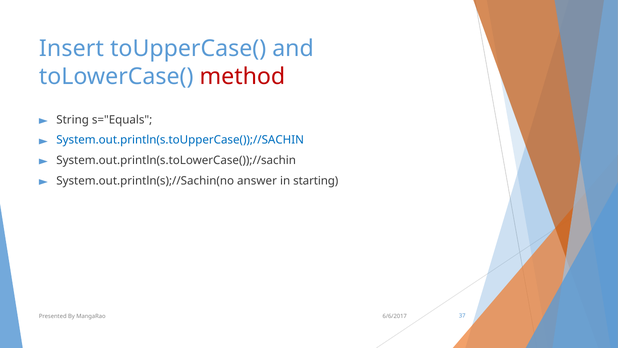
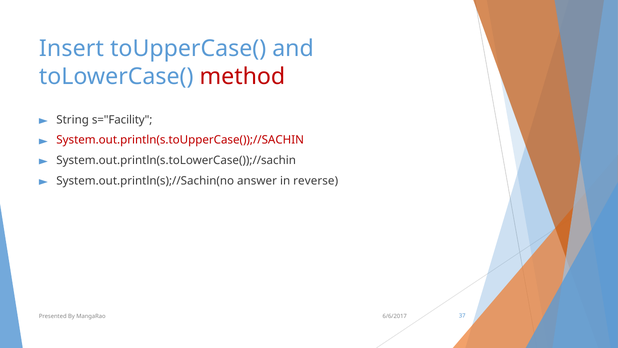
s="Equals: s="Equals -> s="Facility (122, 120)
System.out.println(s.toUpperCase());//SACHIN colour: blue -> red (180, 140)
starting: starting -> reverse (316, 181)
